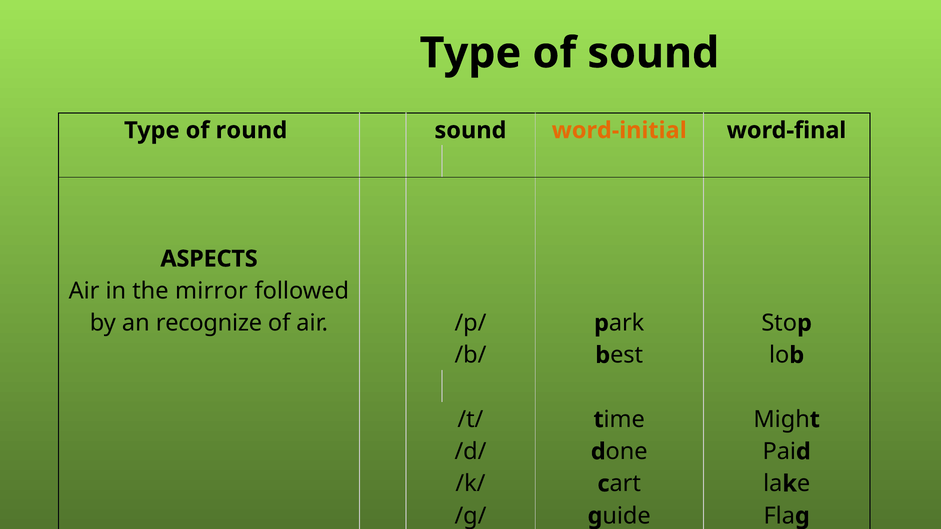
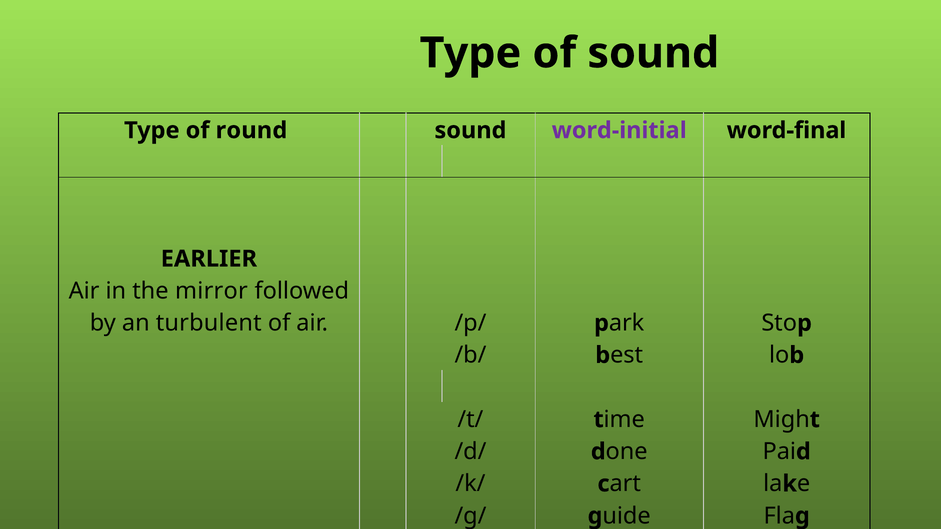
word-initial colour: orange -> purple (619, 130)
ASPECTS: ASPECTS -> EARLIER (209, 259)
recognize: recognize -> turbulent (209, 323)
